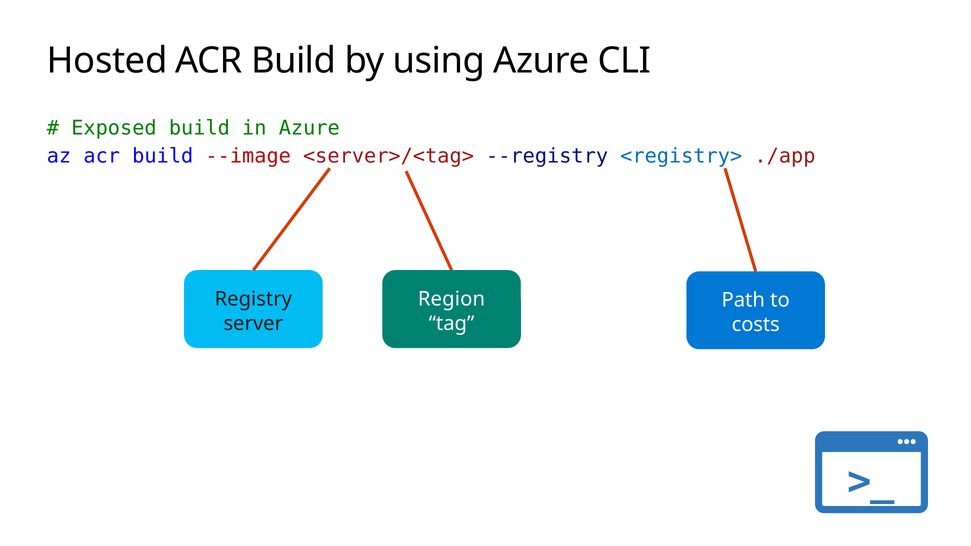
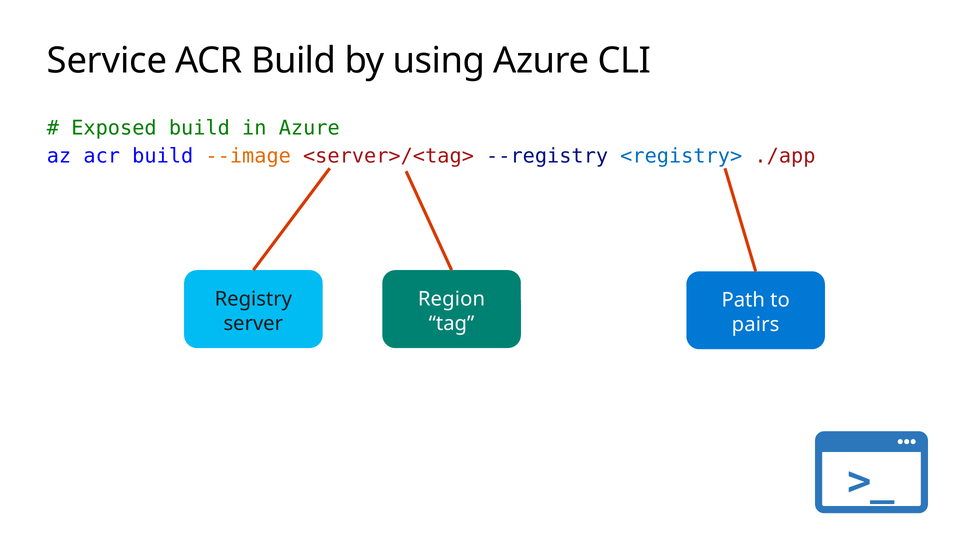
Hosted: Hosted -> Service (107, 61)
--image colour: red -> orange (248, 156)
costs: costs -> pairs (756, 325)
